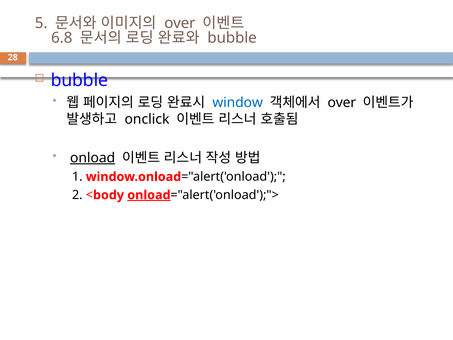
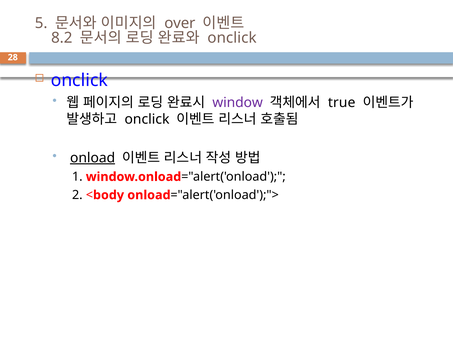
6.8: 6.8 -> 8.2 (62, 38)
bubble: bubble -> onclick (232, 38)
bubble: bubble -> onclick (79, 80)
window colour: blue -> purple (238, 103)
over: over -> true (342, 103)
onload underline: present -> none (149, 195)
